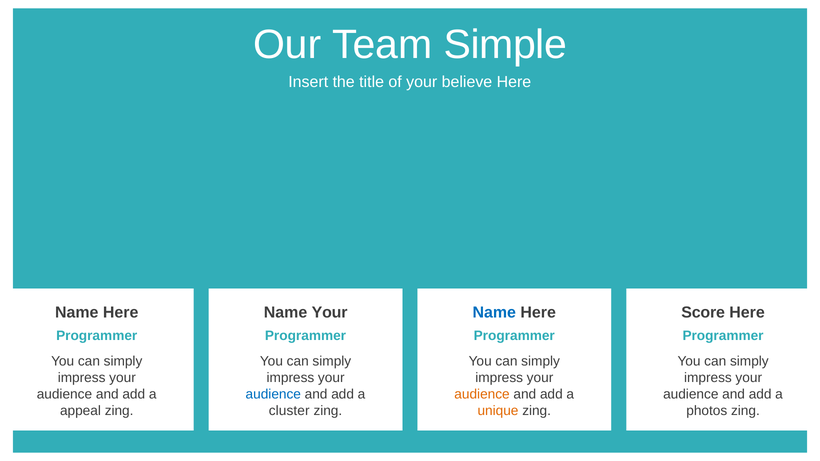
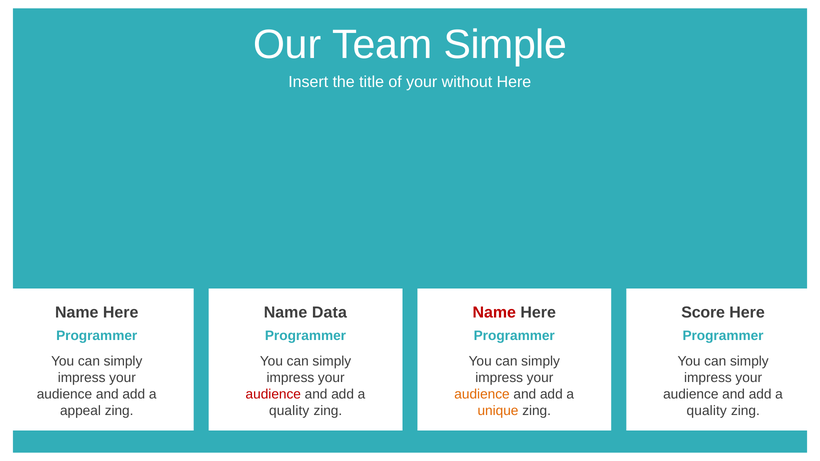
believe: believe -> without (467, 82)
Name Your: Your -> Data (329, 313)
Name colour: blue -> red (494, 313)
audience colour: blue -> red (273, 394)
cluster: cluster -> quality (289, 411)
photos: photos -> quality (707, 411)
